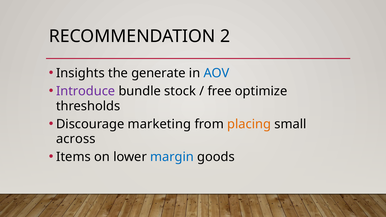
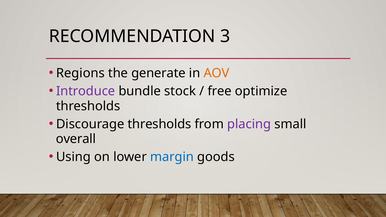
2: 2 -> 3 (225, 36)
Insights: Insights -> Regions (80, 73)
AOV colour: blue -> orange (216, 73)
Discourage marketing: marketing -> thresholds (159, 124)
placing colour: orange -> purple (249, 124)
across: across -> overall (76, 139)
Items: Items -> Using (73, 157)
